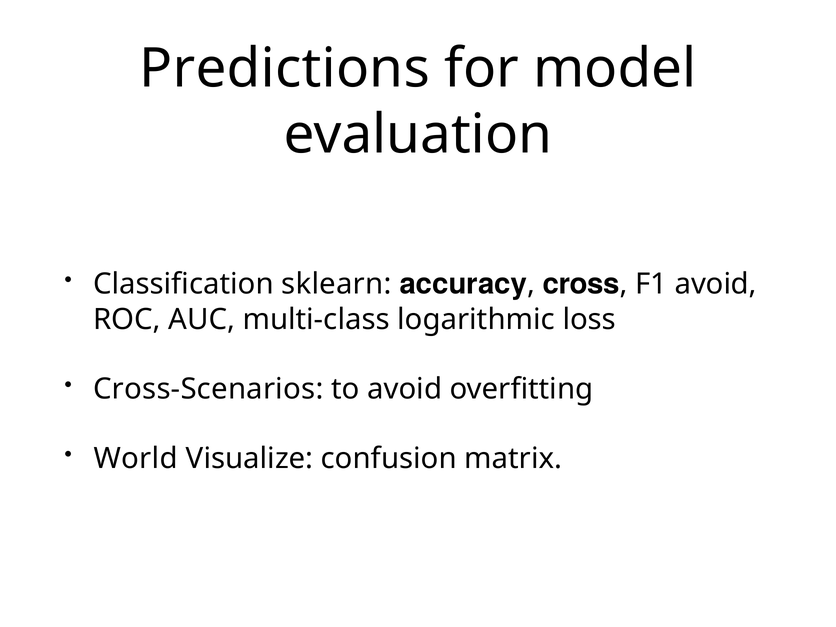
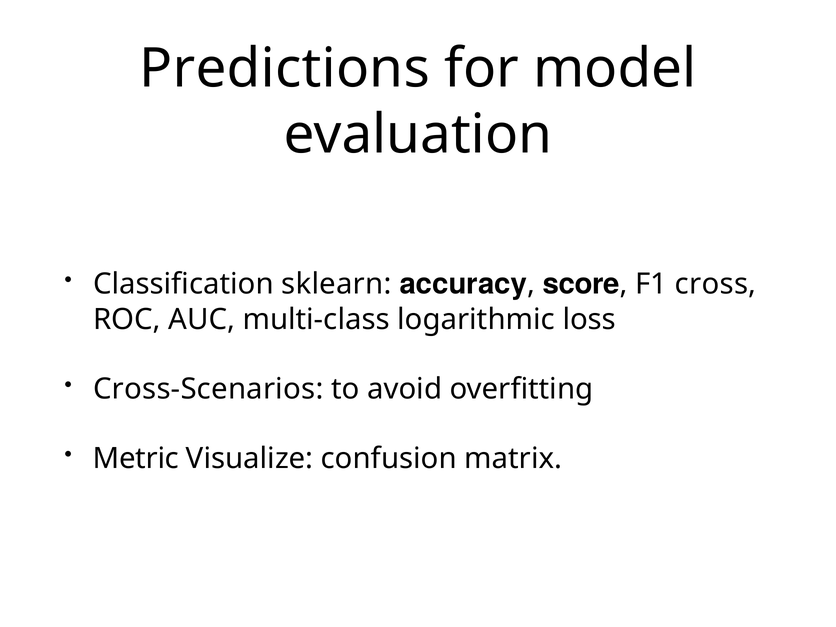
cross: cross -> score (581, 284)
F1 avoid: avoid -> cross (716, 284)
World: World -> Metric (136, 459)
